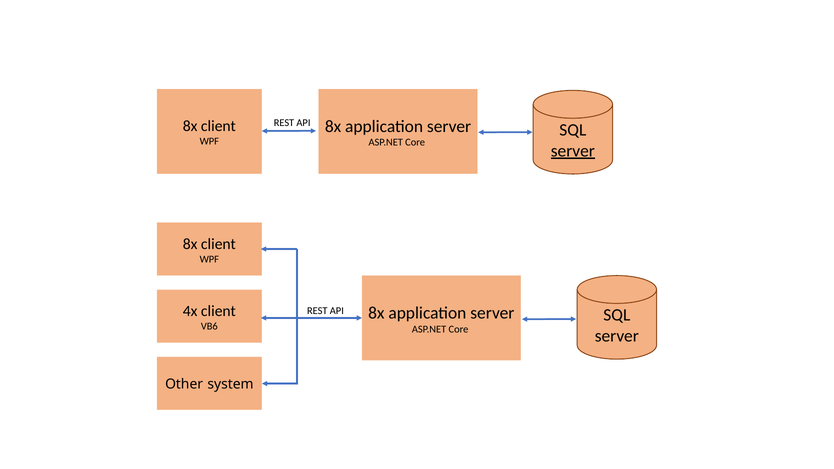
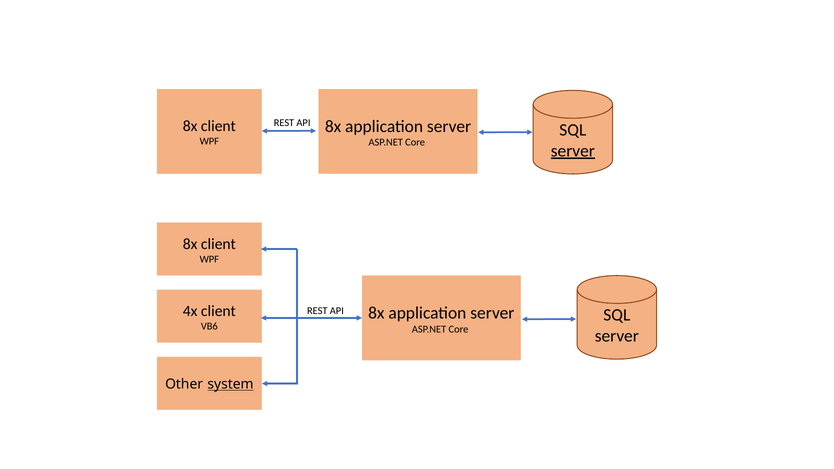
system underline: none -> present (231, 384)
